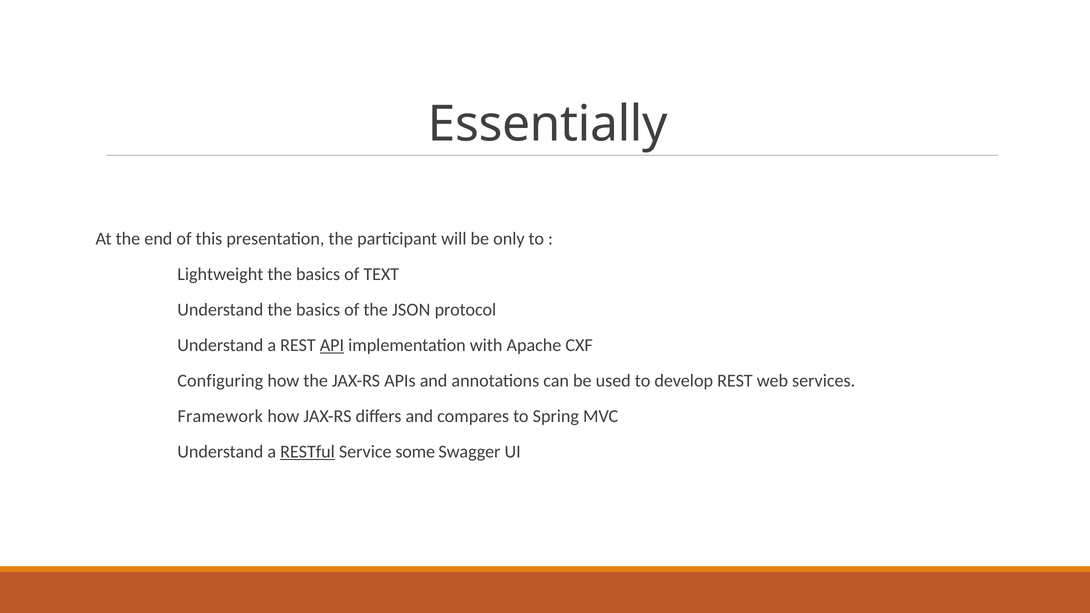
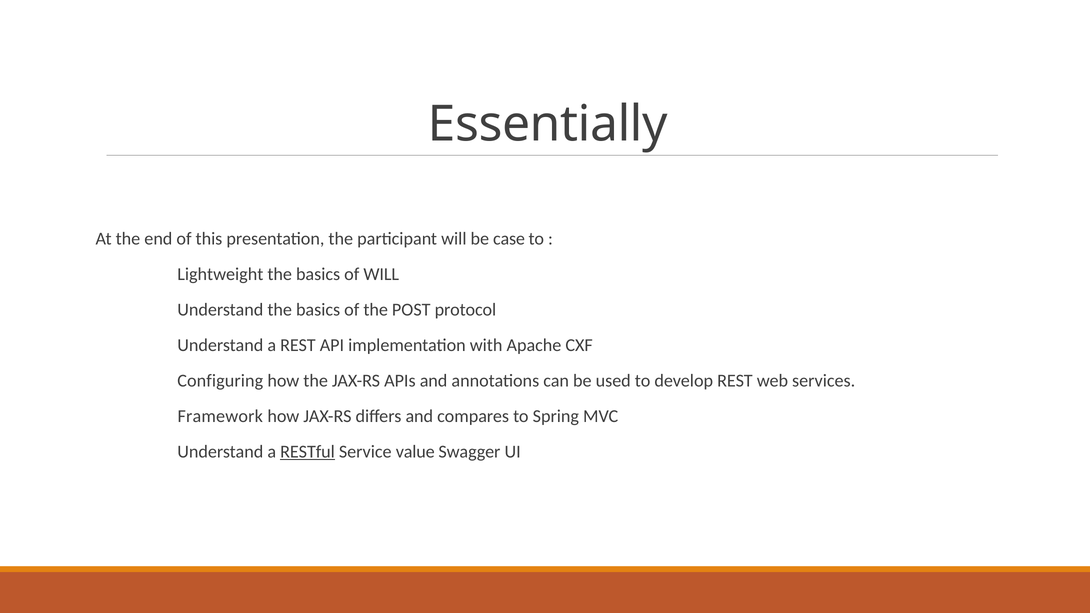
only: only -> case (509, 239)
of TEXT: TEXT -> WILL (381, 274)
JSON: JSON -> POST (411, 310)
API underline: present -> none (332, 345)
some: some -> value (415, 452)
